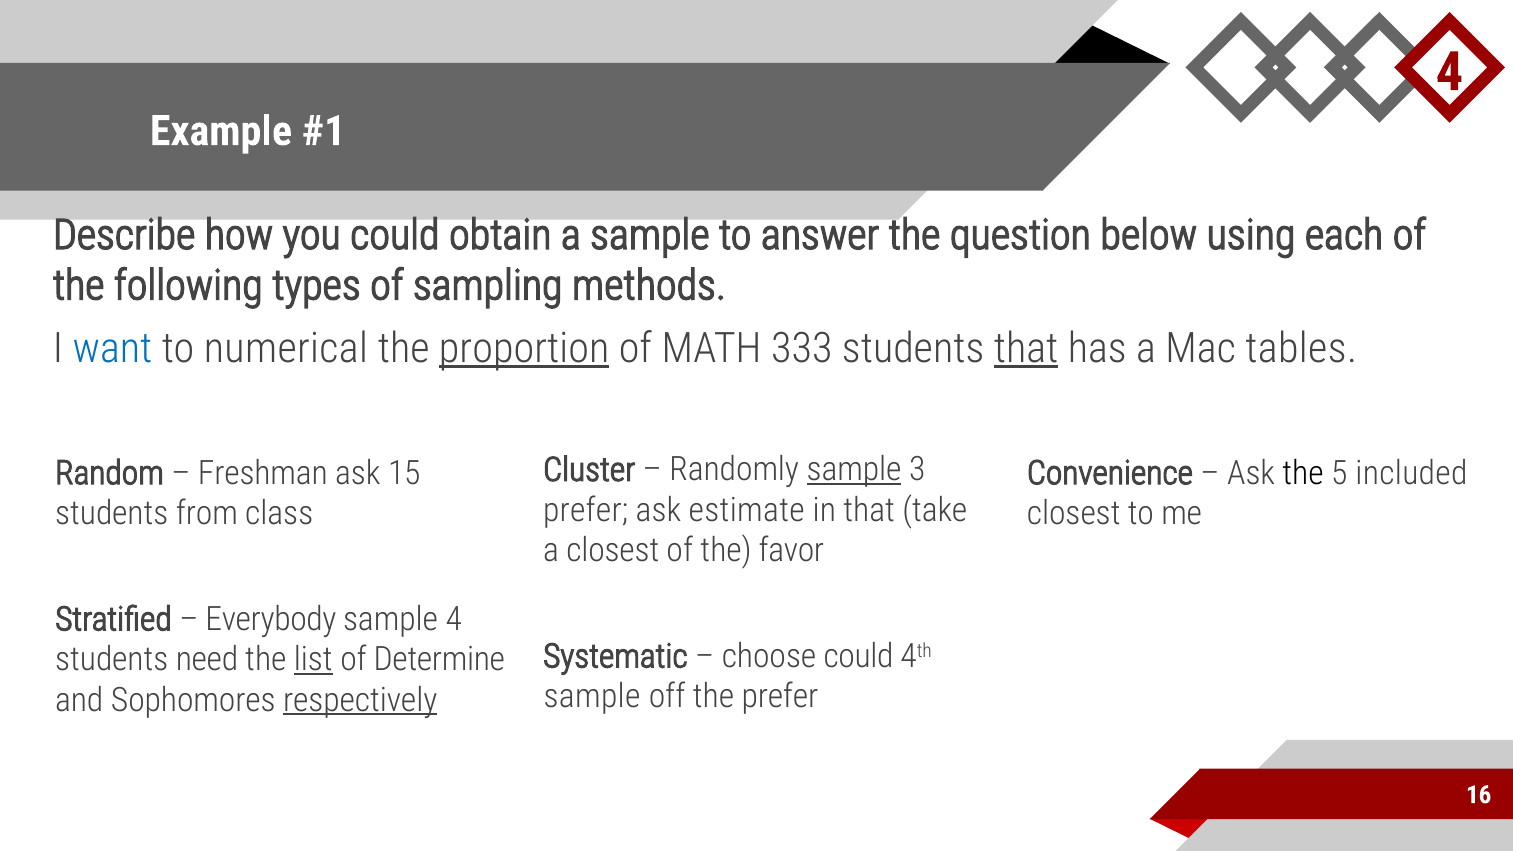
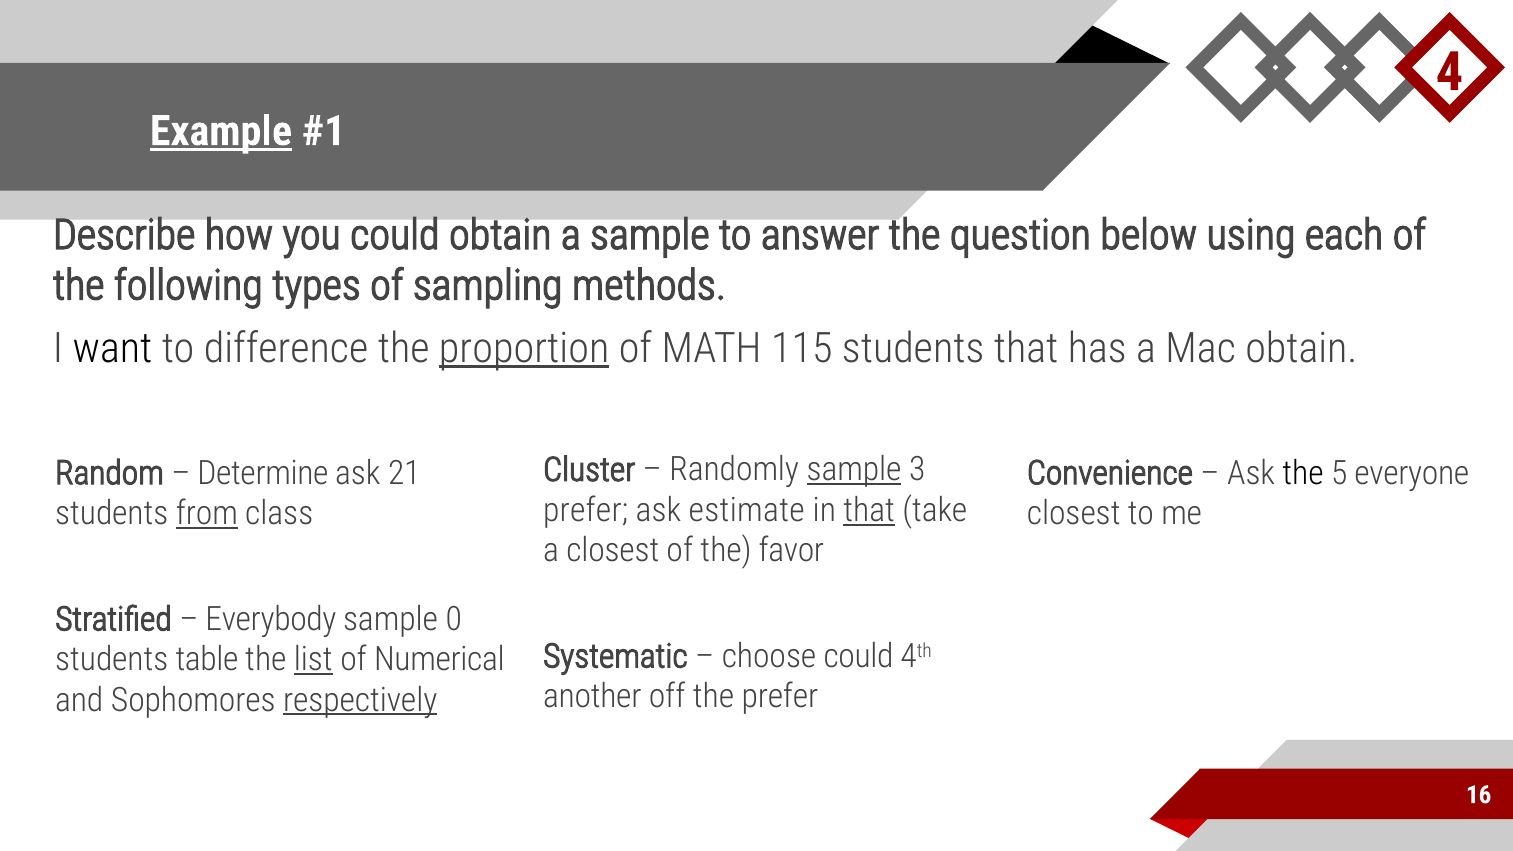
Example underline: none -> present (221, 131)
want colour: blue -> black (112, 349)
numerical: numerical -> difference (286, 349)
333: 333 -> 115 (802, 349)
that underline: present -> none (1026, 349)
Mac tables: tables -> obtain (1301, 349)
Freshman: Freshman -> Determine (263, 473)
15: 15 -> 21 (404, 473)
included: included -> everyone (1412, 473)
that underline: none -> present (869, 510)
from underline: none -> present (207, 513)
sample 4: 4 -> 0 (454, 619)
need: need -> table (207, 660)
Determine: Determine -> Numerical (439, 660)
sample: sample -> another (592, 697)
